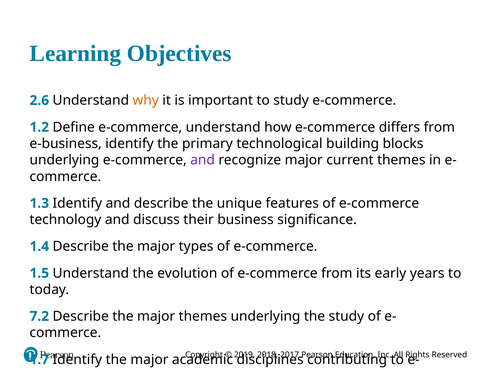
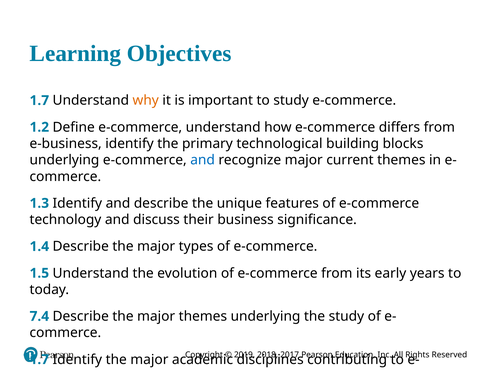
2.6: 2.6 -> 1.7 (39, 100)
and colour: purple -> blue (203, 160)
7.2: 7.2 -> 7.4 (39, 316)
